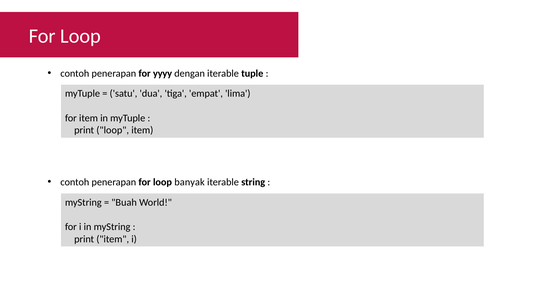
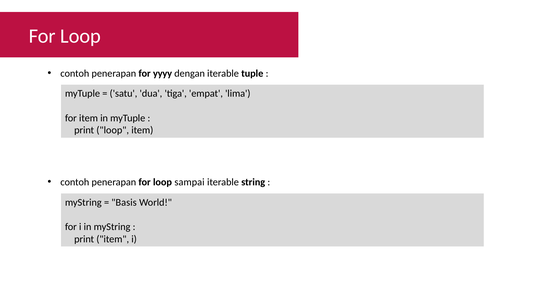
banyak: banyak -> sampai (190, 182)
Buah: Buah -> Basis (124, 202)
